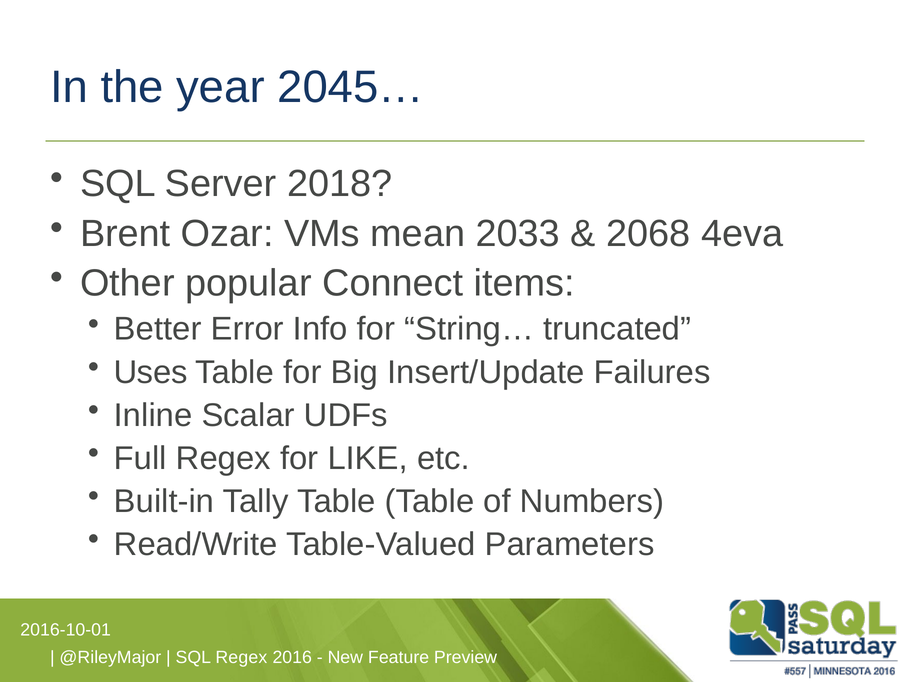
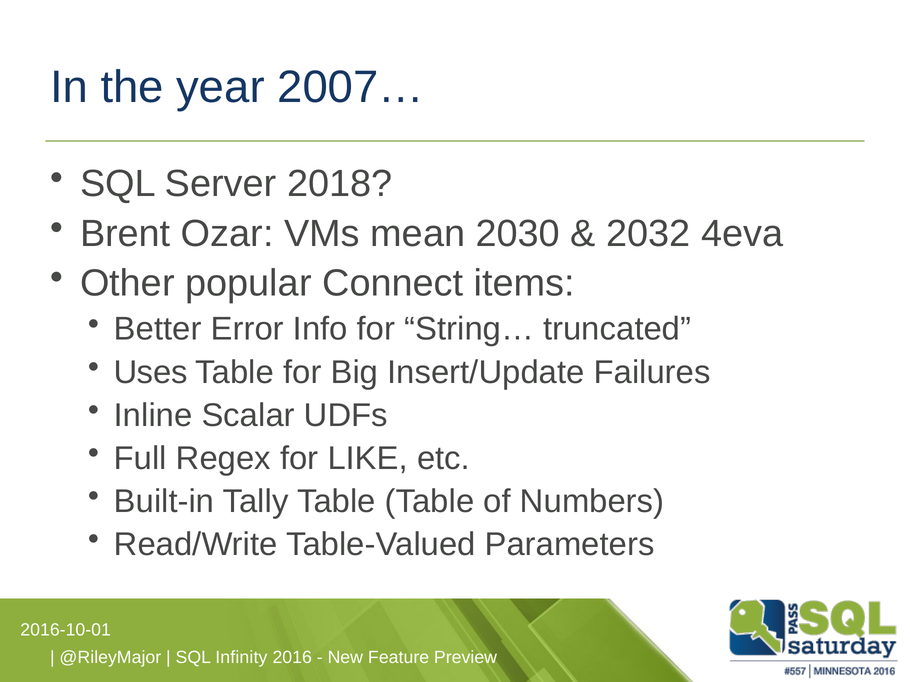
2045…: 2045… -> 2007… (351, 87)
2033: 2033 -> 2030 (518, 234)
2068: 2068 -> 2032 (648, 234)
SQL Regex: Regex -> Infinity (241, 658)
